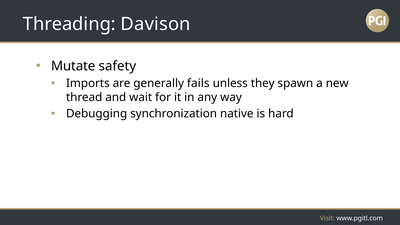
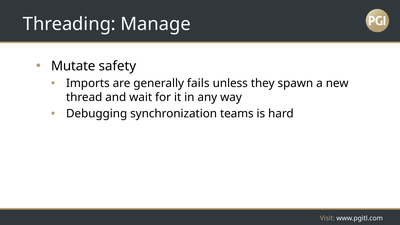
Davison: Davison -> Manage (156, 24)
native: native -> teams (237, 114)
